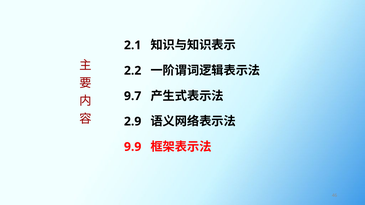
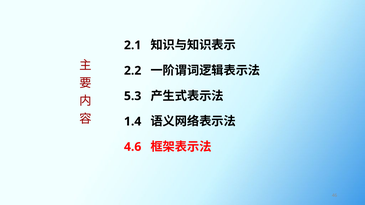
9.7: 9.7 -> 5.3 (133, 96)
2.9: 2.9 -> 1.4 (133, 122)
9.9: 9.9 -> 4.6 (133, 147)
